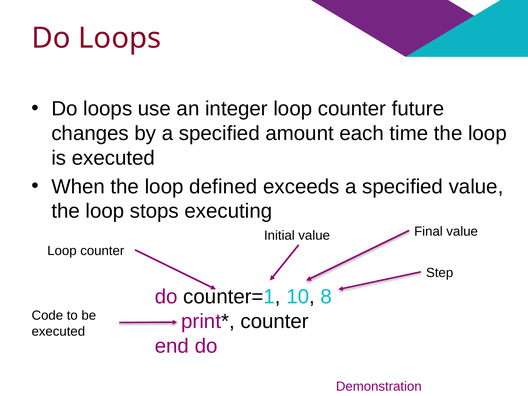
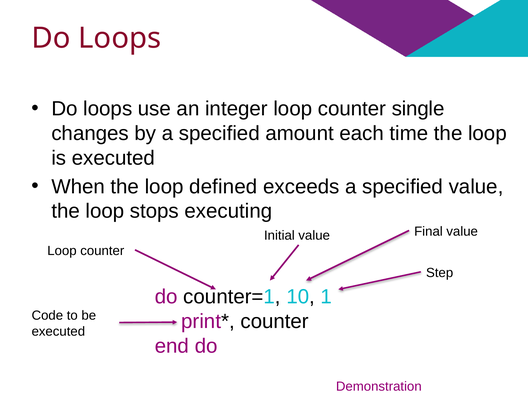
future: future -> single (418, 109)
8: 8 -> 1 (326, 297)
